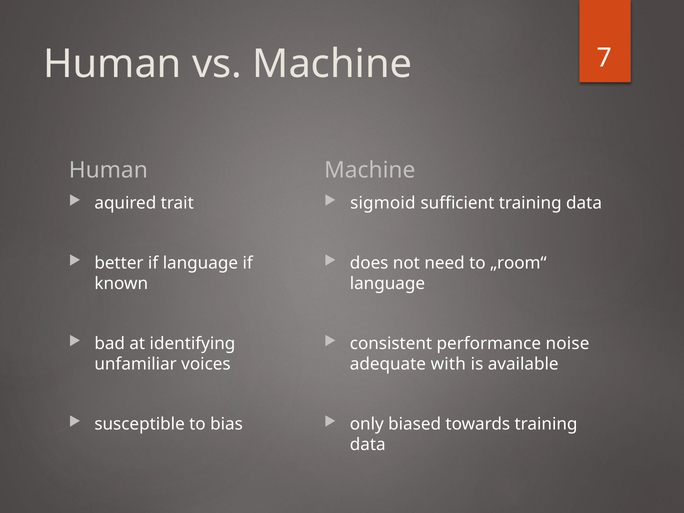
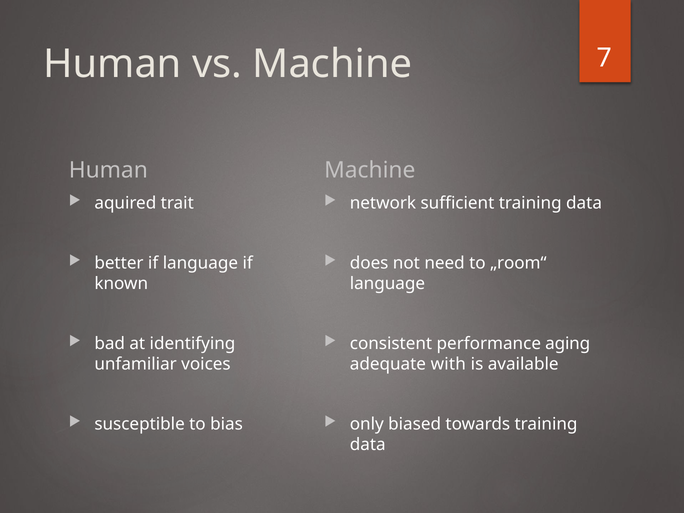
sigmoid: sigmoid -> network (383, 203)
noise: noise -> aging (568, 344)
